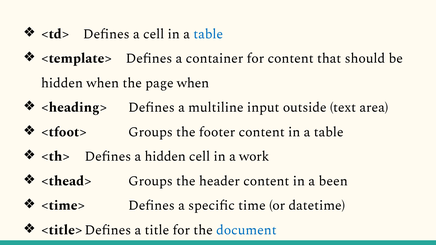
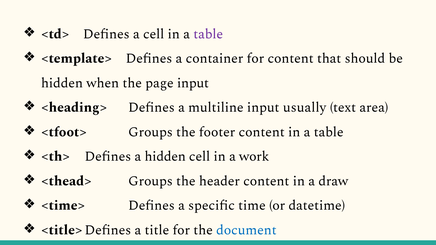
table colour: blue -> purple (208, 34)
page when: when -> input (193, 83)
outside: outside -> usually (305, 108)
been: been -> draw (333, 181)
